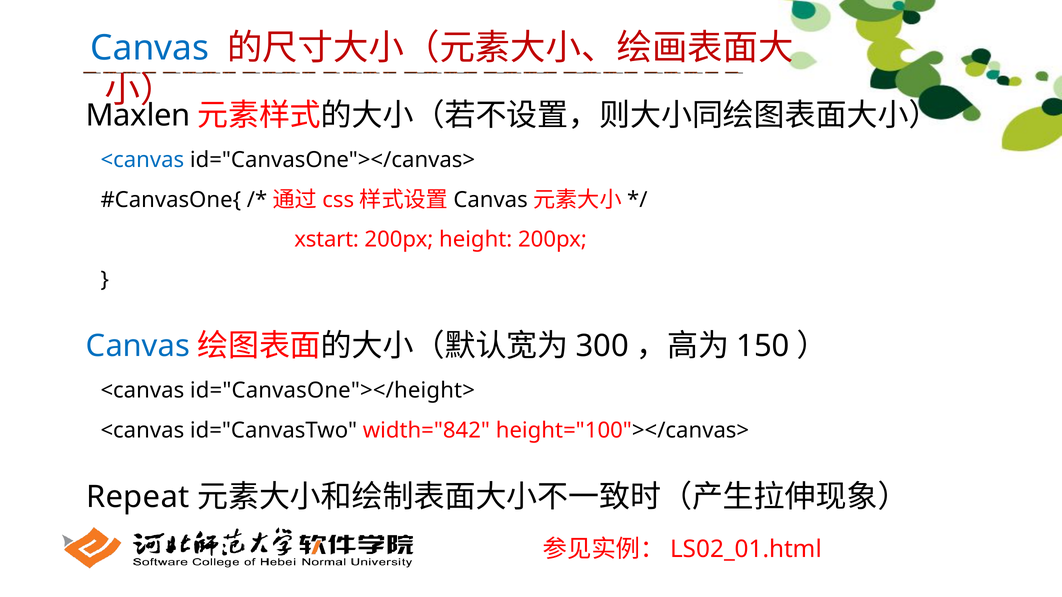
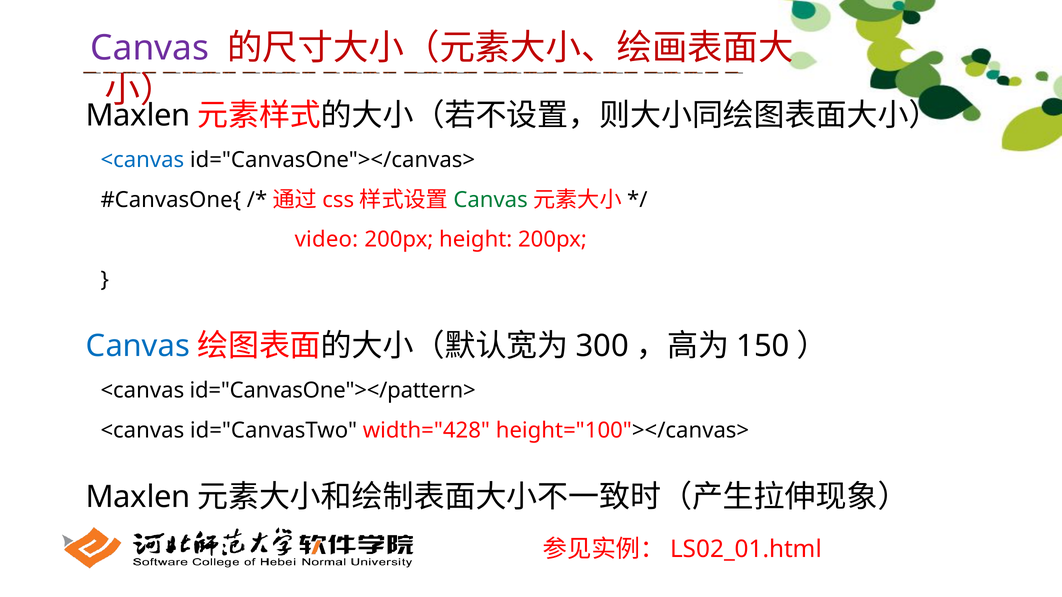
Canvas colour: blue -> purple (150, 48)
Canvas colour: black -> green (491, 200)
xstart: xstart -> video (326, 240)
id="CanvasOne"></height>: id="CanvasOne"></height> -> id="CanvasOne"></pattern> (333, 391)
width="842: width="842 -> width="428 (426, 431)
Repeat: Repeat -> Maxlen (138, 497)
